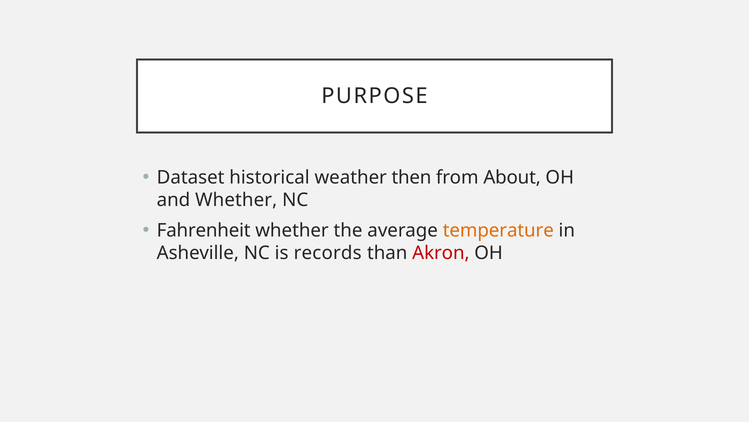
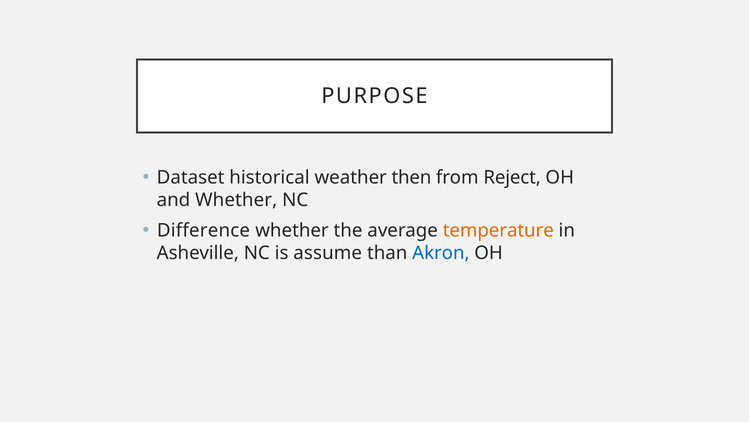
About: About -> Reject (512, 177)
Fahrenheit: Fahrenheit -> Difference (203, 230)
records: records -> assume (328, 253)
Akron colour: red -> blue (441, 253)
